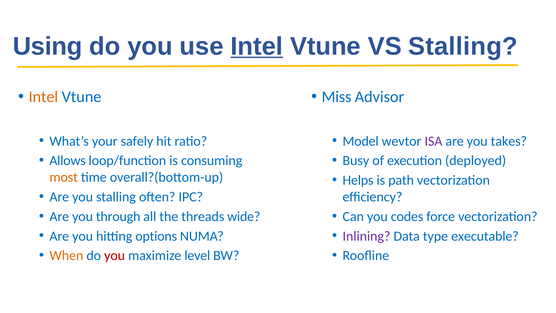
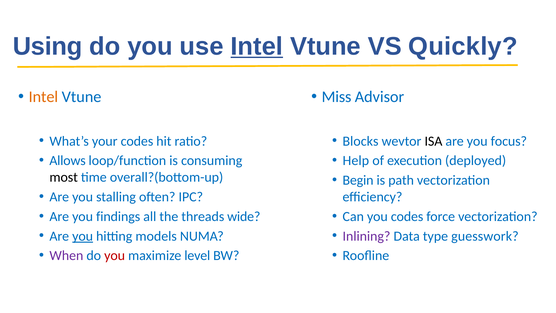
VS Stalling: Stalling -> Quickly (463, 46)
your safely: safely -> codes (137, 141)
Model: Model -> Blocks (361, 141)
ISA colour: purple -> black (433, 141)
takes: takes -> focus (509, 141)
Busy: Busy -> Help (356, 161)
most colour: orange -> black (64, 177)
Helps: Helps -> Begin (358, 180)
through: through -> findings (118, 216)
you underline: none -> present (83, 236)
options: options -> models (156, 236)
executable: executable -> guesswork (485, 236)
When colour: orange -> purple (66, 256)
